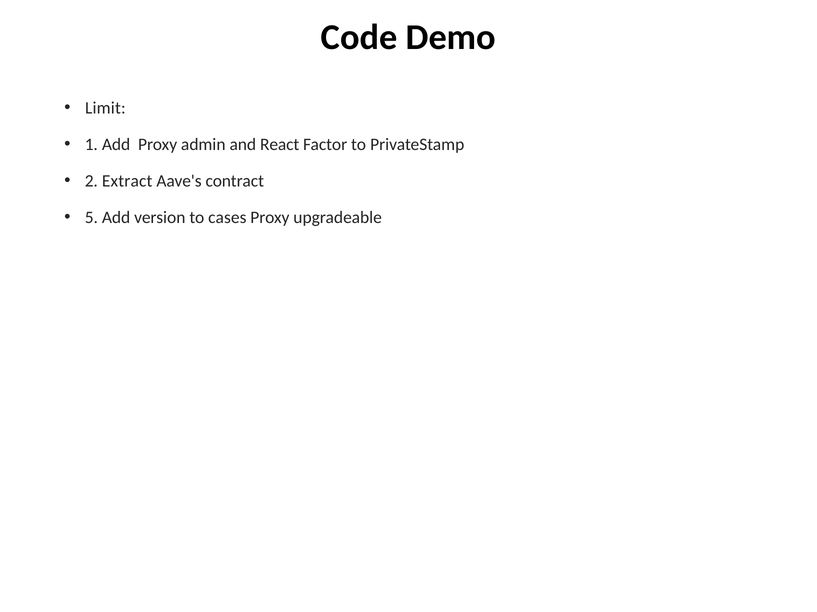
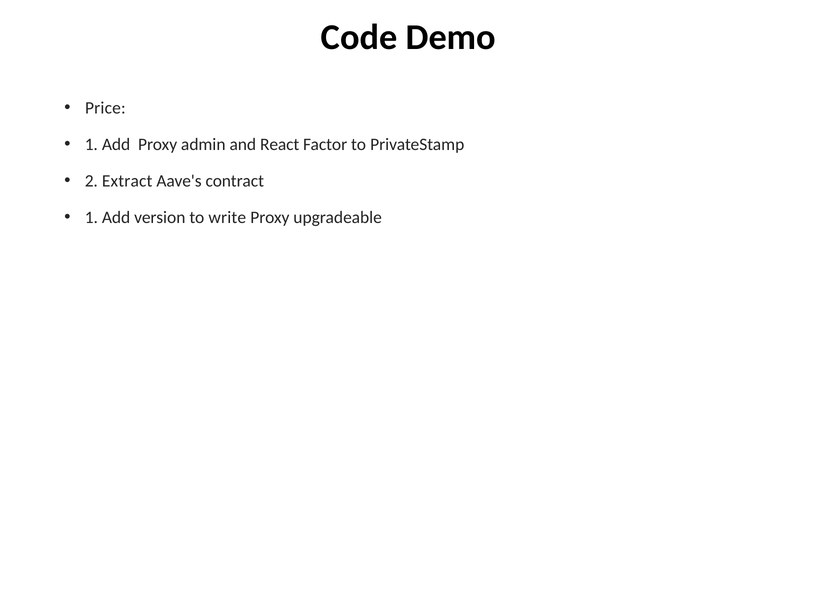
Limit: Limit -> Price (105, 108)
5: 5 -> 1 (91, 218)
cases: cases -> write (227, 218)
